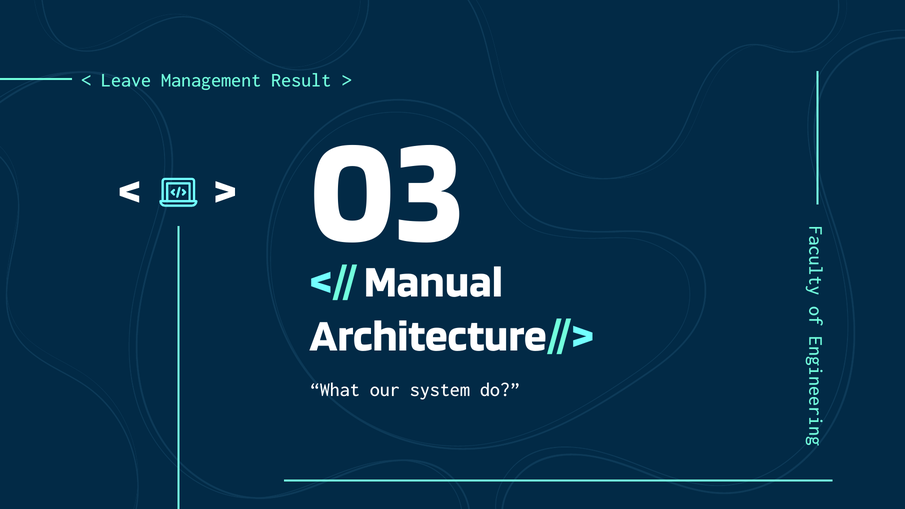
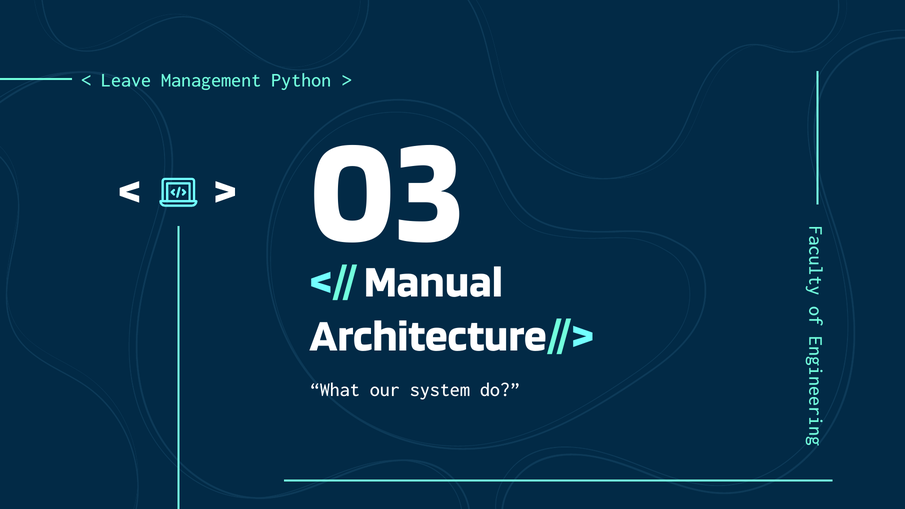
Result: Result -> Python (301, 80)
